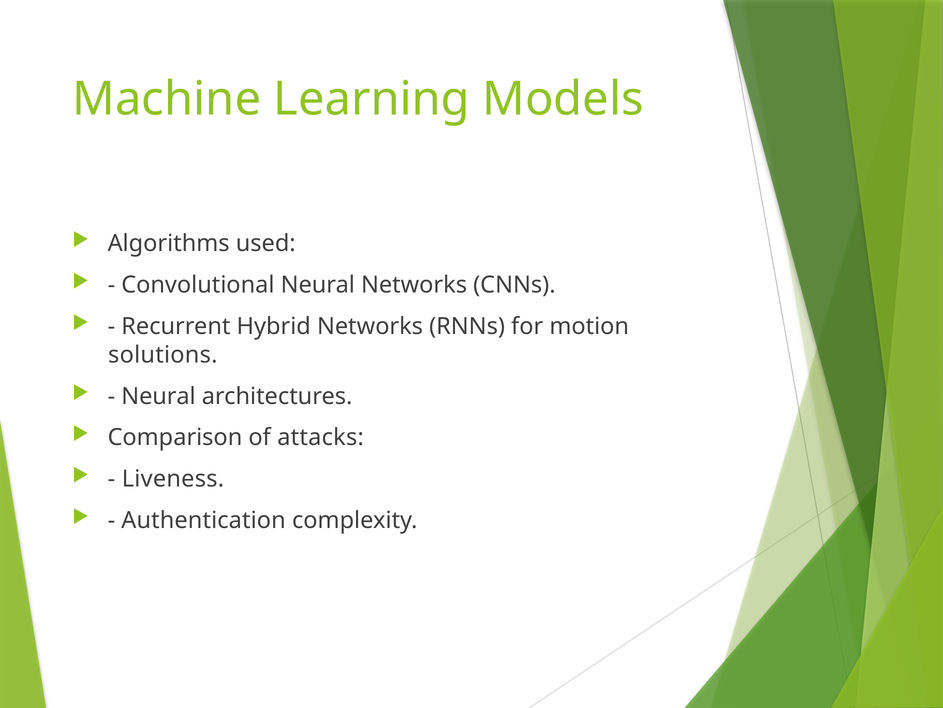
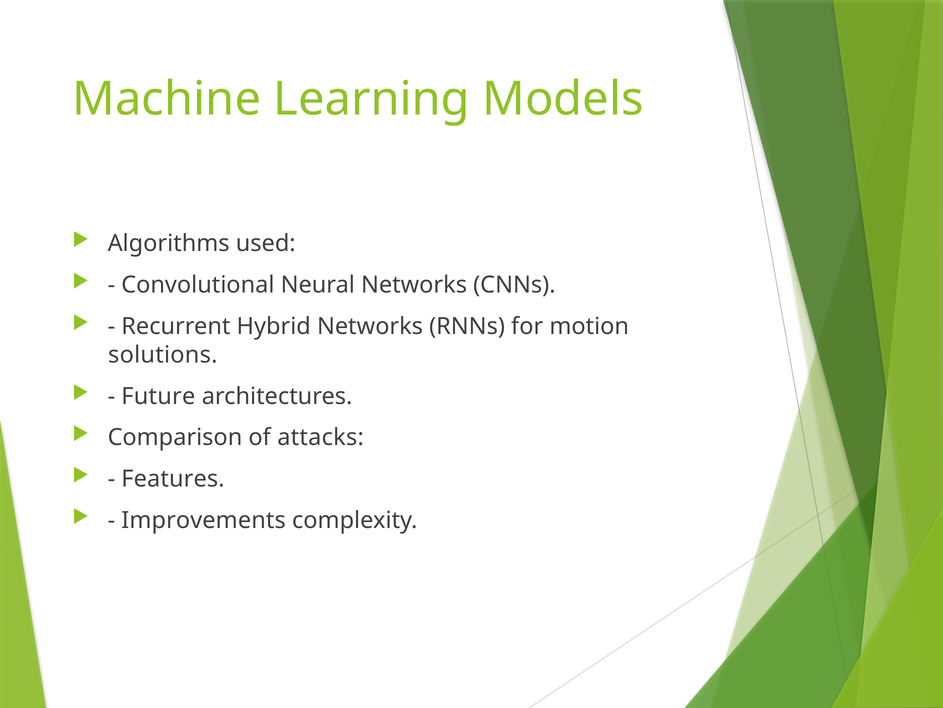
Neural: Neural -> Future (158, 396)
Liveness: Liveness -> Features (173, 479)
Authentication: Authentication -> Improvements (204, 520)
